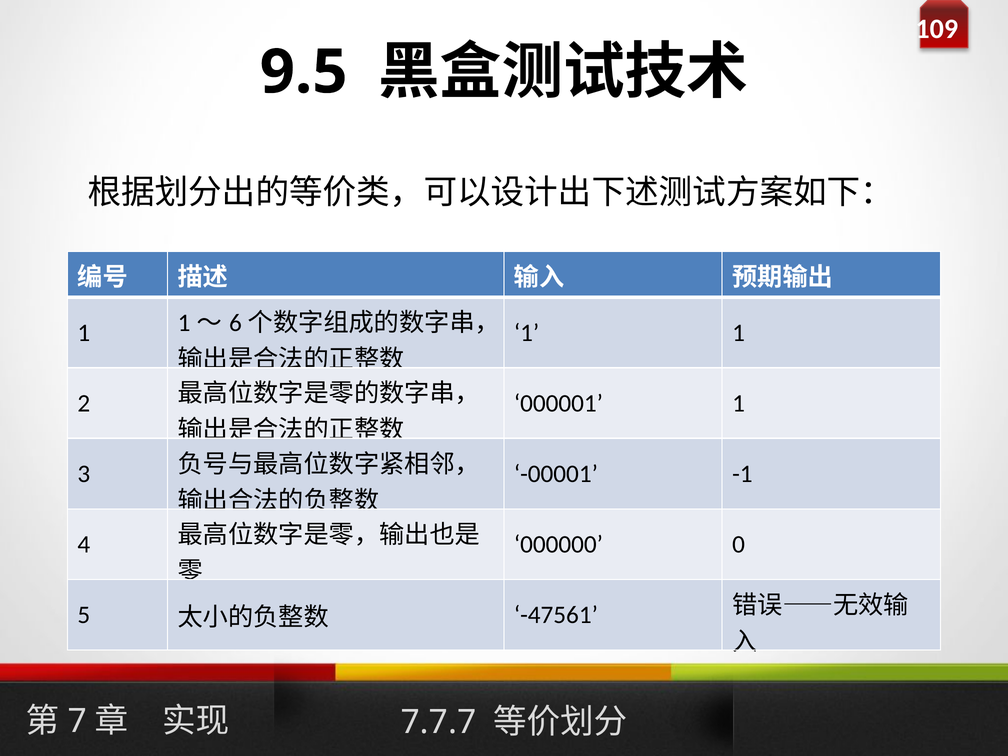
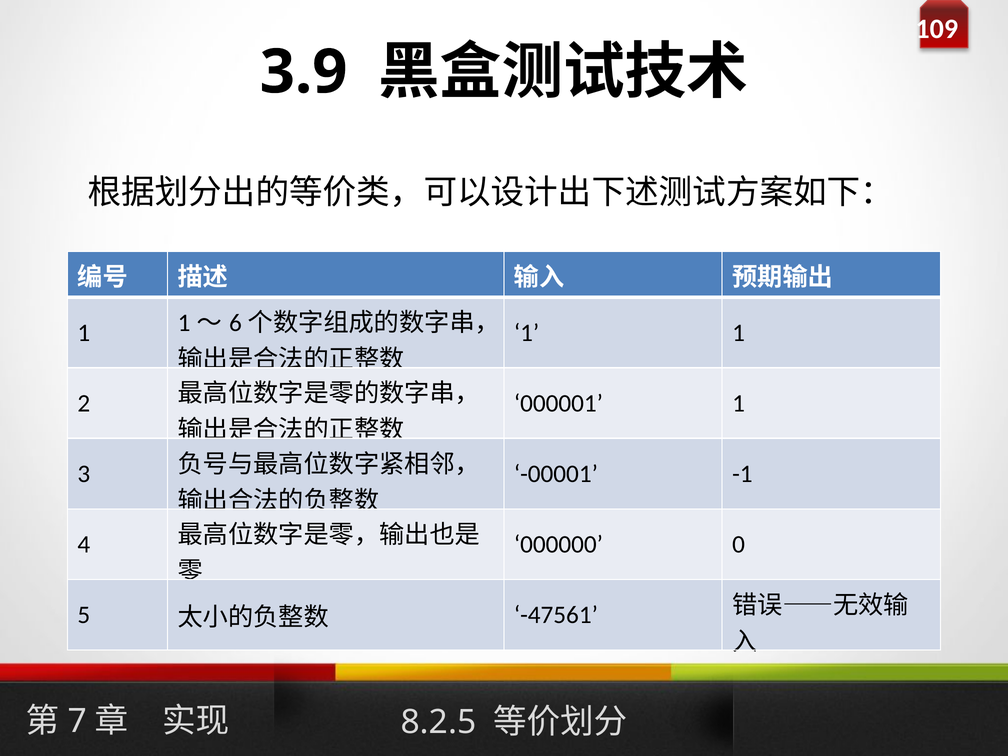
9.5: 9.5 -> 3.9 (304, 72)
7.7.7: 7.7.7 -> 8.2.5 (438, 722)
